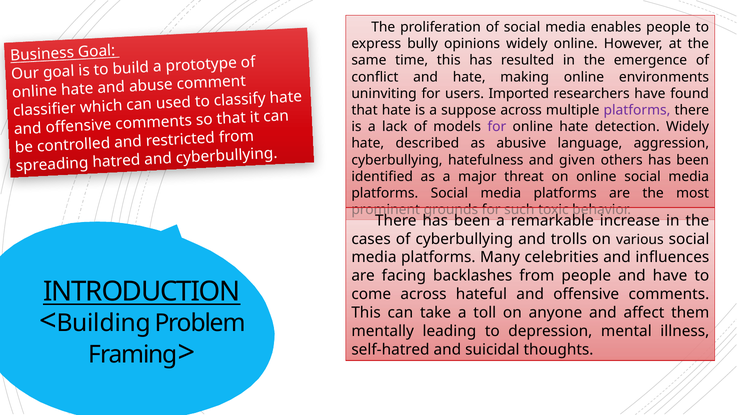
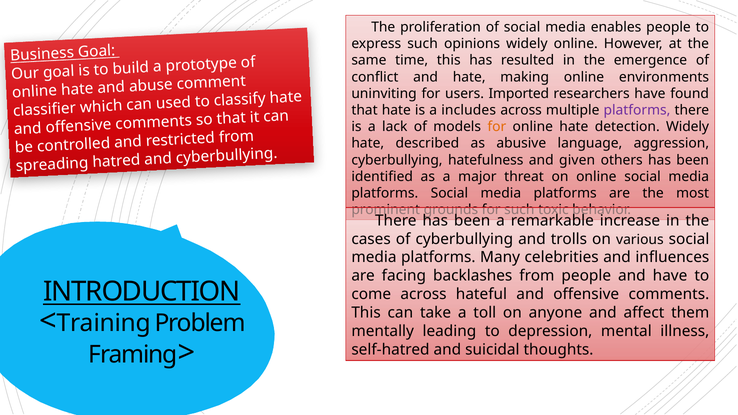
express bully: bully -> such (423, 44)
suppose: suppose -> includes (469, 110)
for colour: purple -> orange (497, 127)
Building: Building -> Training (104, 323)
